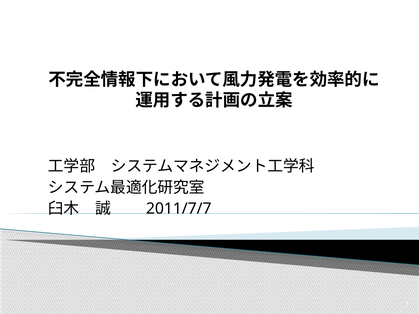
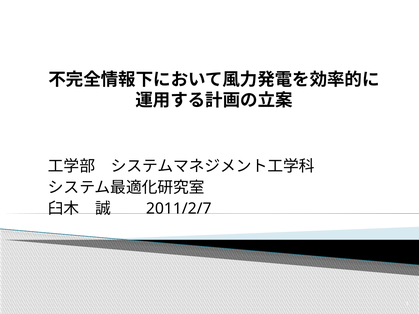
2011/7/7: 2011/7/7 -> 2011/2/7 (179, 209)
